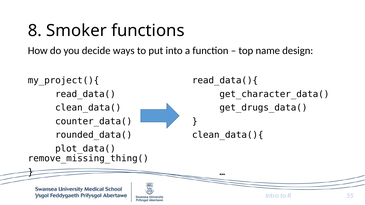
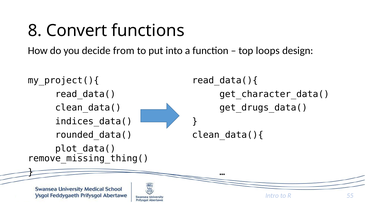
Smoker: Smoker -> Convert (77, 31)
ways: ways -> from (124, 51)
name: name -> loops (268, 51)
counter_data(: counter_data( -> indices_data( (94, 121)
